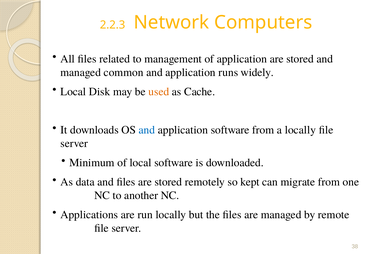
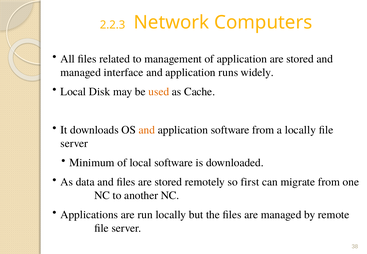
common: common -> interface (124, 72)
and colour: blue -> orange (147, 130)
kept: kept -> first (250, 182)
